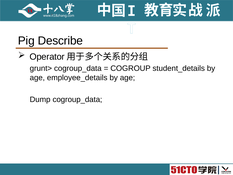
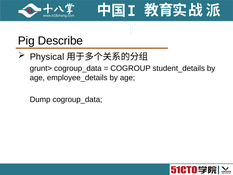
Operator: Operator -> Physical (47, 57)
